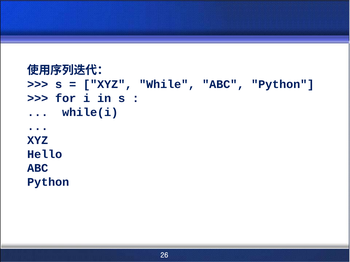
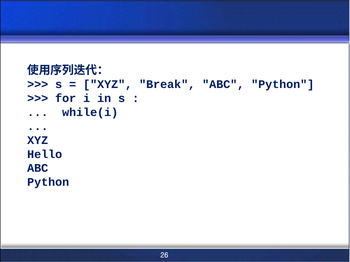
While: While -> Break (167, 84)
